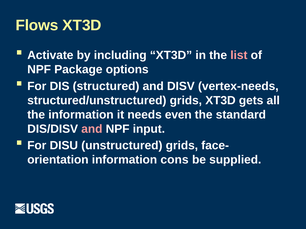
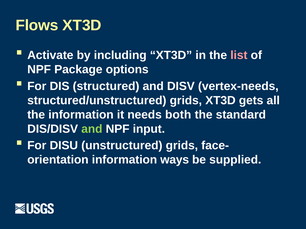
even: even -> both (178, 115)
and colour: pink -> light green (92, 129)
cons: cons -> ways (175, 160)
